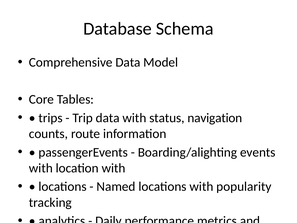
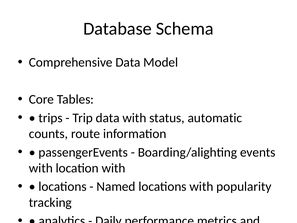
navigation: navigation -> automatic (215, 118)
